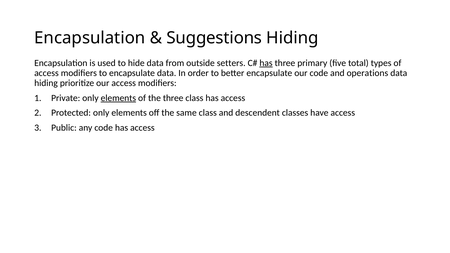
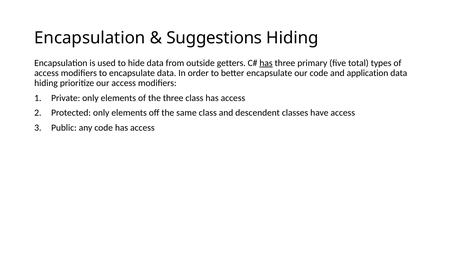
setters: setters -> getters (231, 63)
operations: operations -> application (367, 73)
elements underline: present -> none (118, 98)
